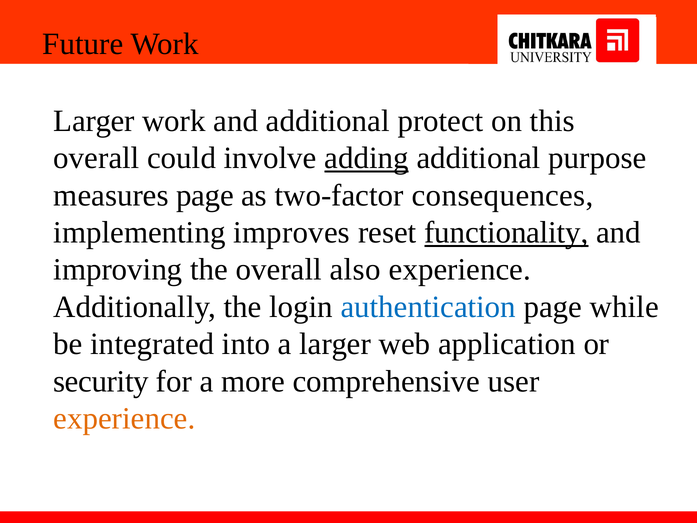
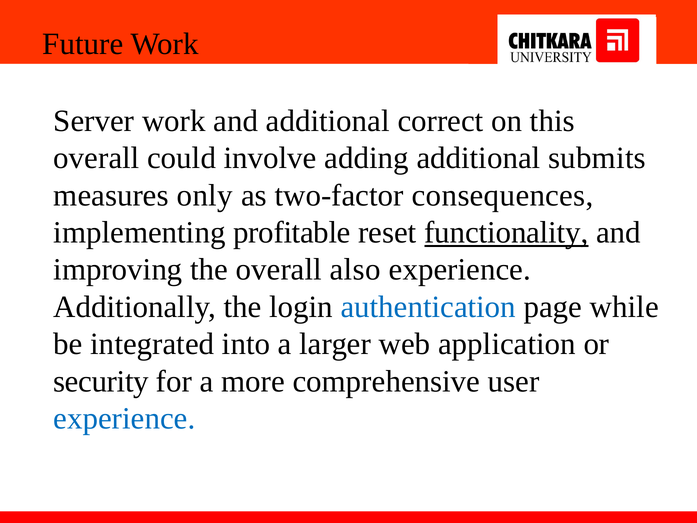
Larger: Larger -> Server (94, 121)
protect: protect -> correct (441, 121)
adding underline: present -> none (367, 158)
purpose: purpose -> submits (597, 158)
measures page: page -> only (205, 195)
improves: improves -> profitable (292, 232)
experience colour: orange -> blue (124, 418)
